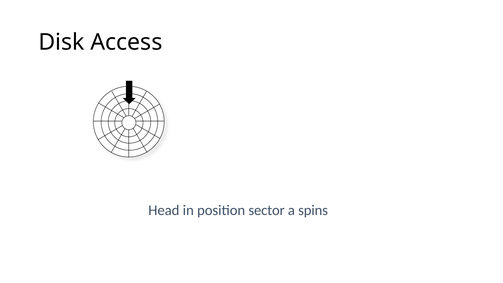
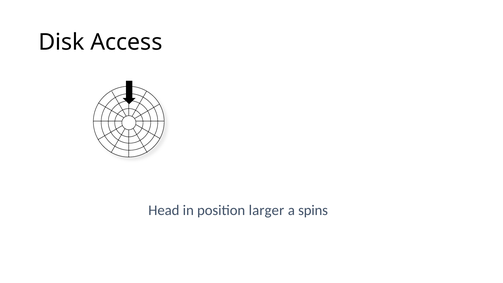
sector: sector -> larger (266, 210)
